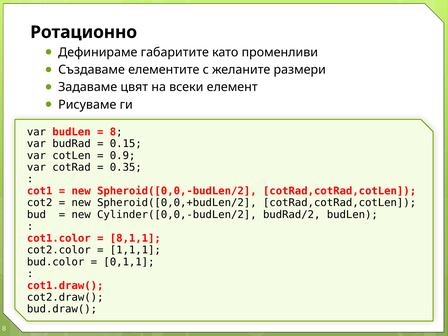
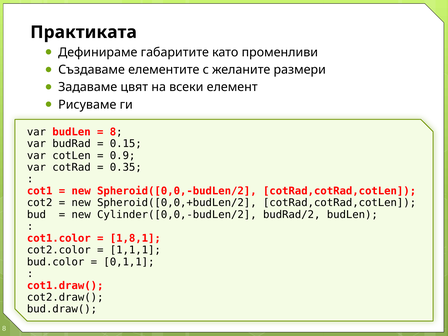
Ротационно: Ротационно -> Практиката (84, 32)
8,1,1: 8,1,1 -> 1,8,1 (135, 238)
